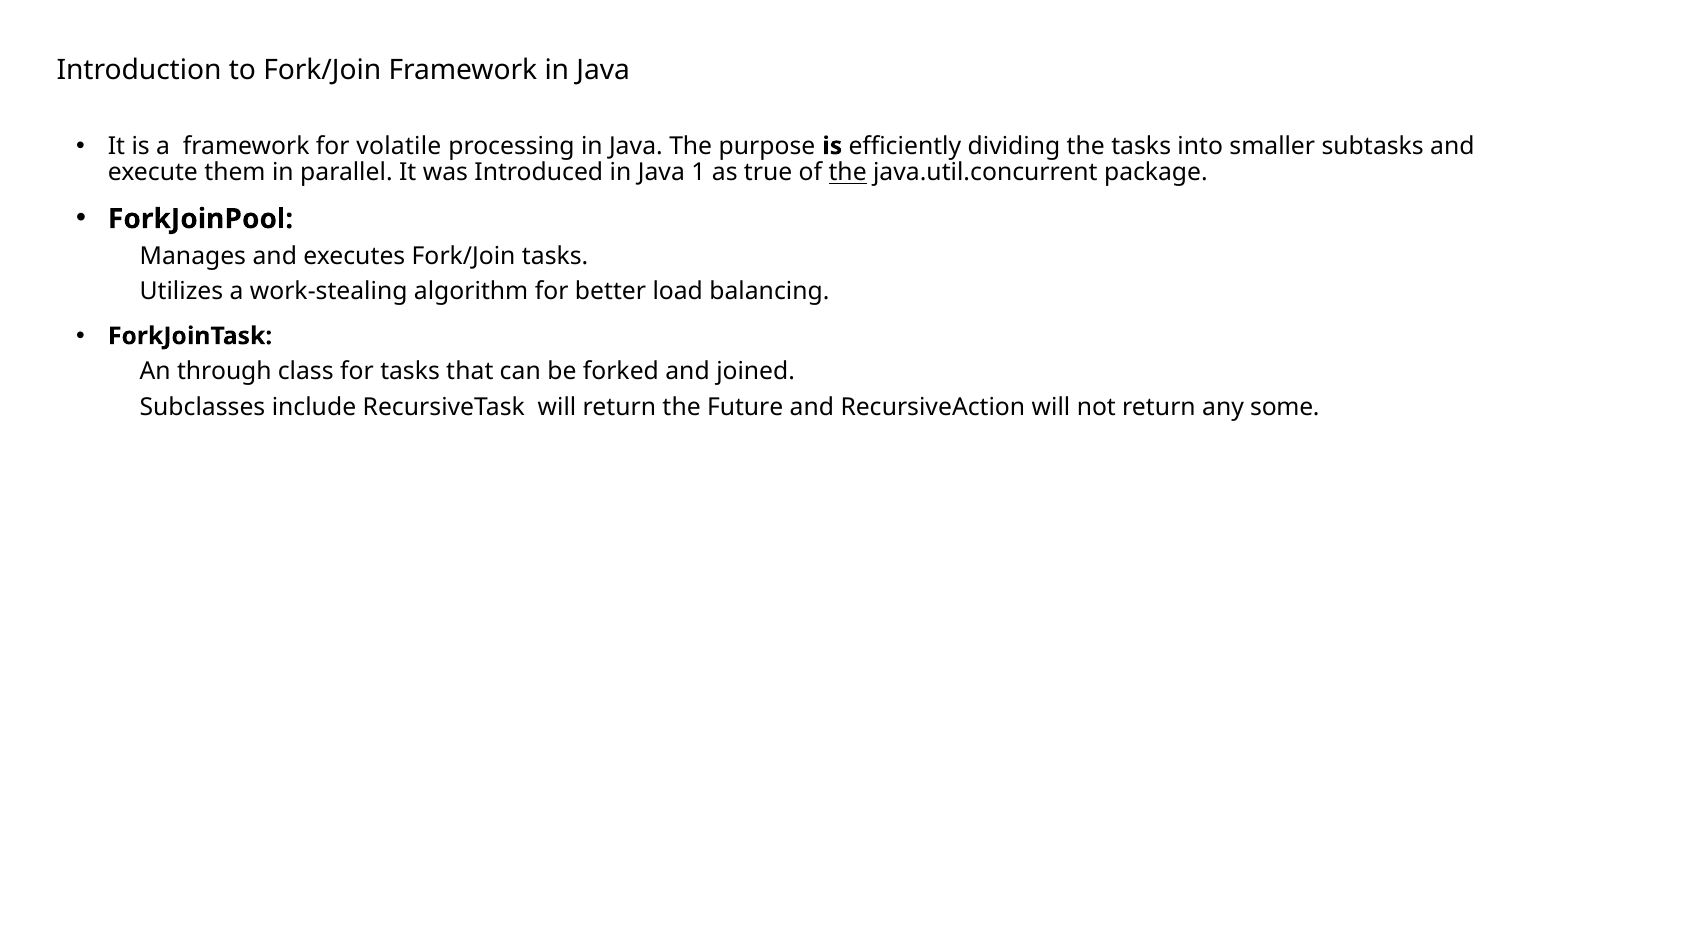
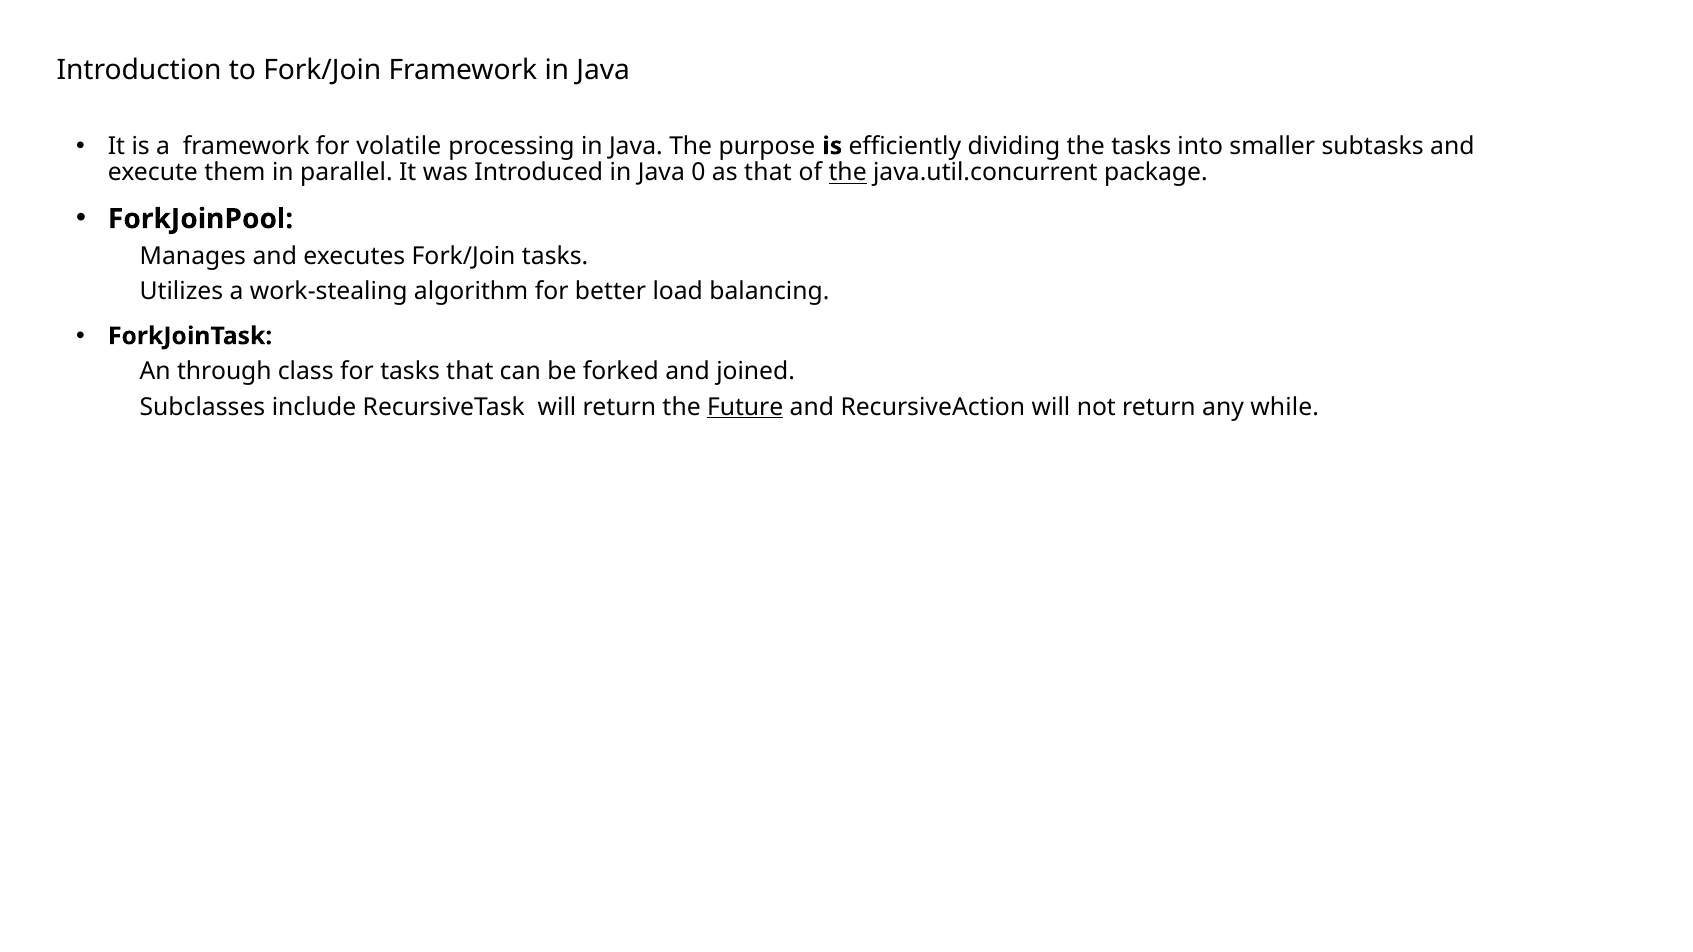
1: 1 -> 0 (698, 173)
as true: true -> that (768, 173)
Future underline: none -> present (745, 407)
some: some -> while (1285, 407)
